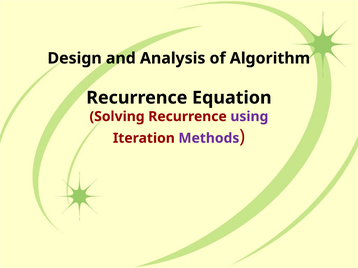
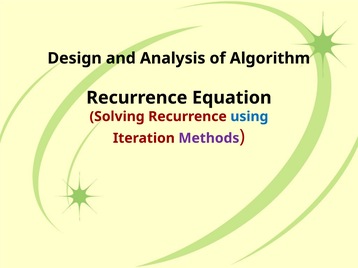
using colour: purple -> blue (249, 117)
